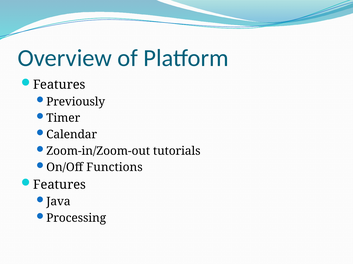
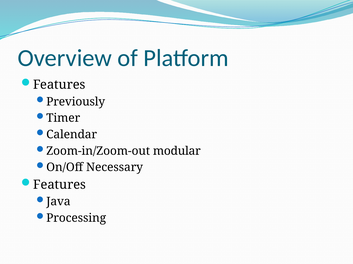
tutorials: tutorials -> modular (177, 151)
Functions: Functions -> Necessary (115, 168)
